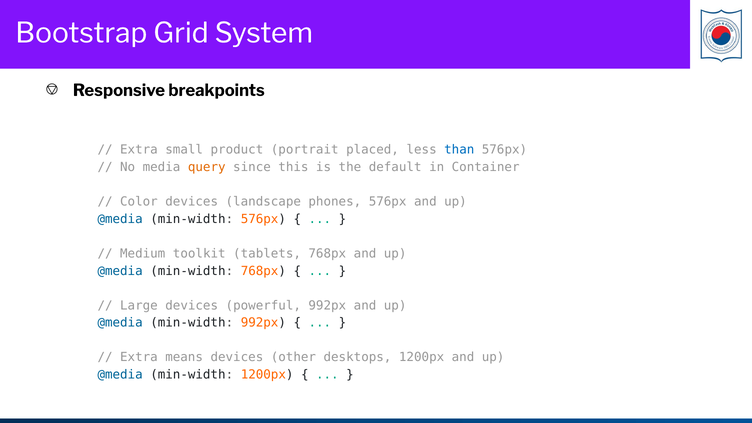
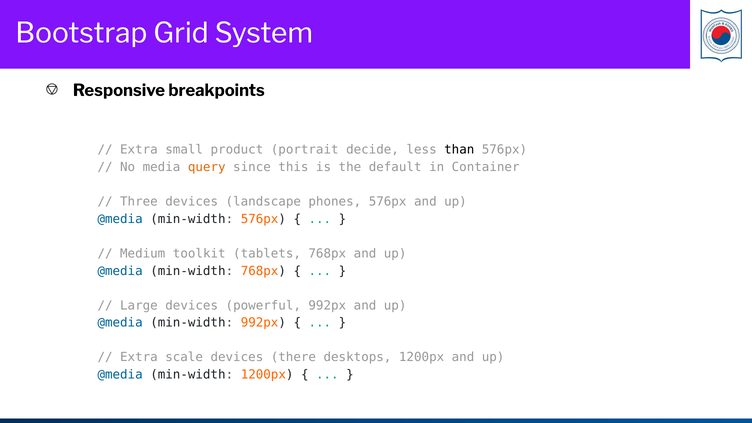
placed: placed -> decide (373, 150)
than colour: blue -> black (459, 150)
Color: Color -> Three (139, 202)
means: means -> scale (184, 357)
other: other -> there (293, 357)
